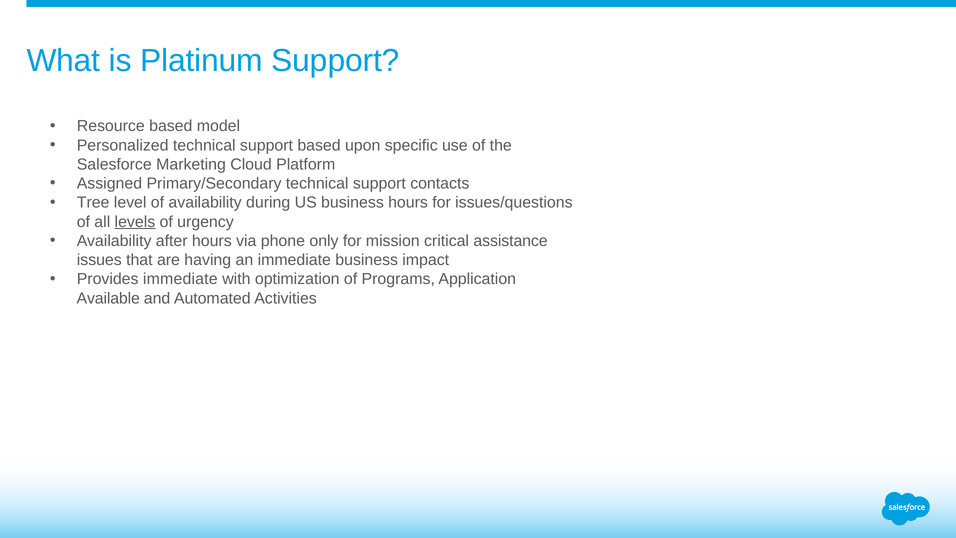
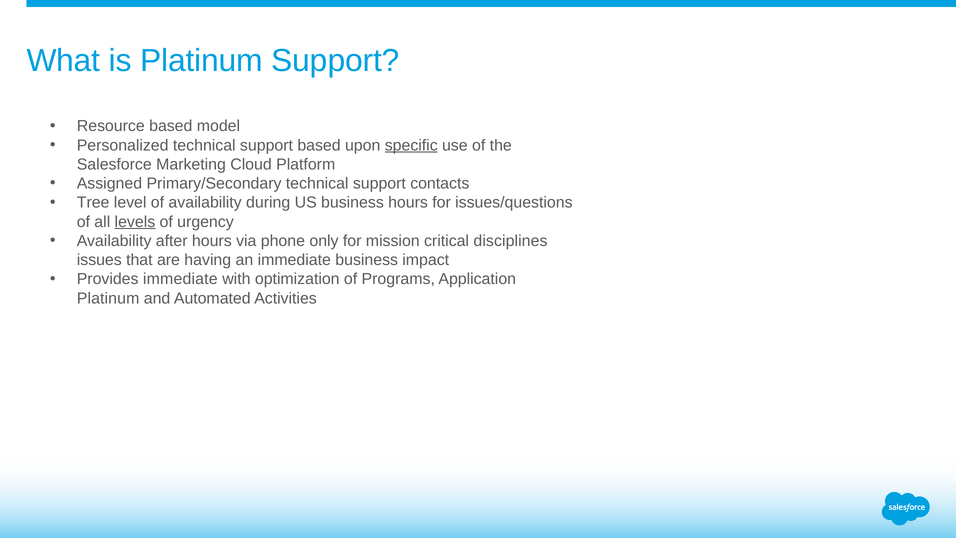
specific underline: none -> present (411, 145)
assistance: assistance -> disciplines (510, 241)
Available: Available -> Platinum (108, 298)
